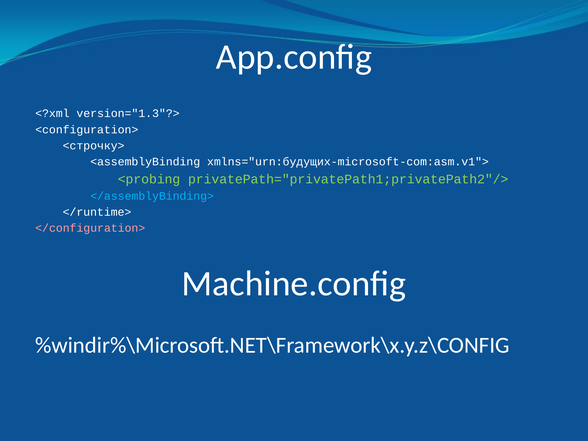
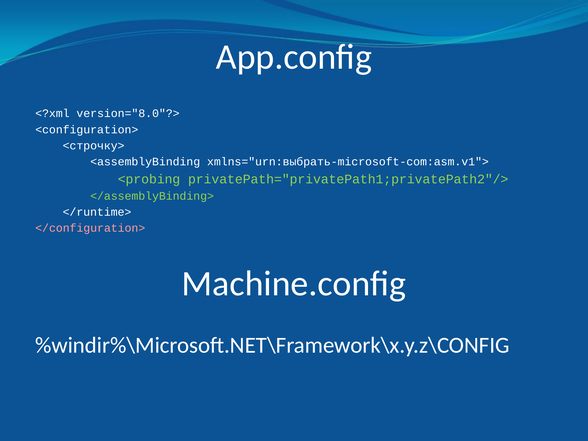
version="1.3"?>: version="1.3"?> -> version="8.0"?> (128, 114)
xmlns="urn:будущих-microsoft-com:asm.v1">: xmlns="urn:будущих-microsoft-com:asm.v1"> -> xmlns="urn:выбрать-microsoft-com:asm.v1"> (348, 162)
</assemblyBinding> colour: light blue -> light green (152, 196)
